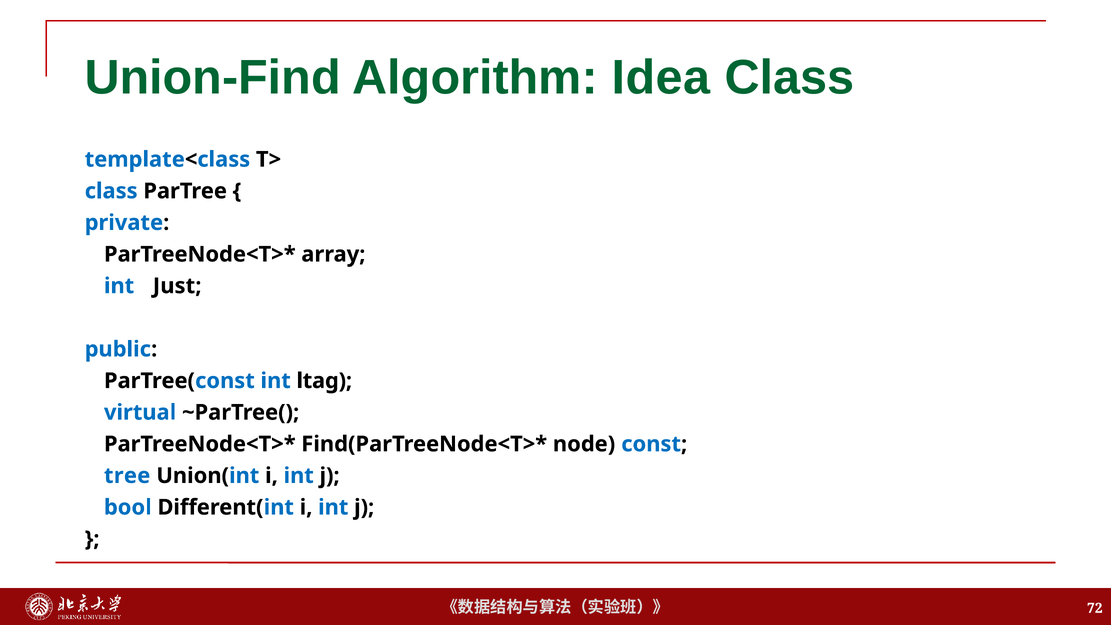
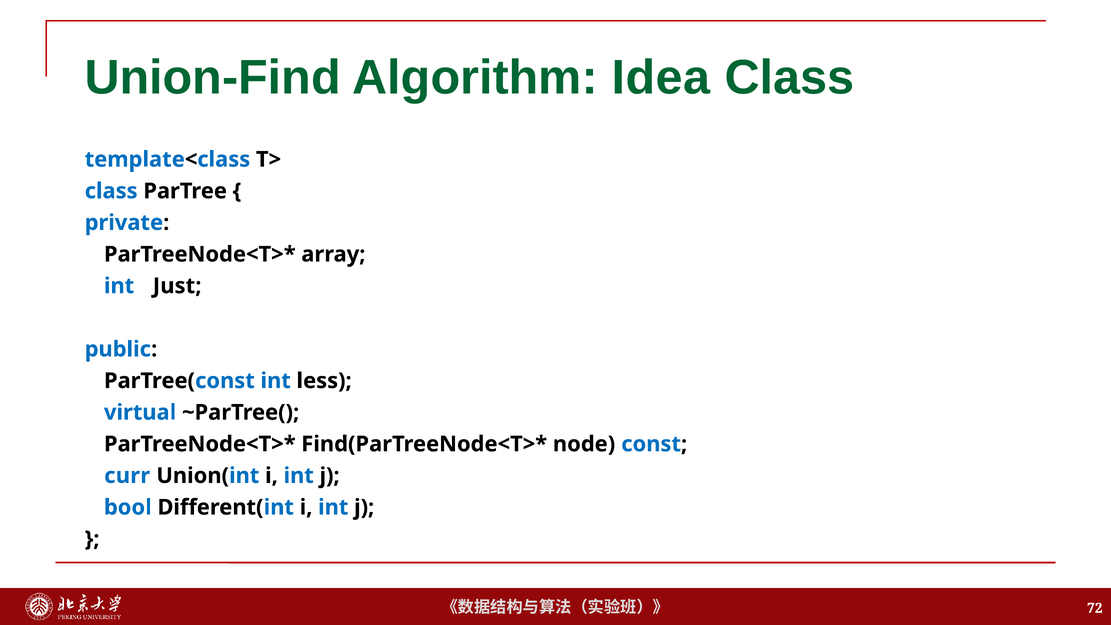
ltag: ltag -> less (324, 381)
tree: tree -> curr (127, 476)
